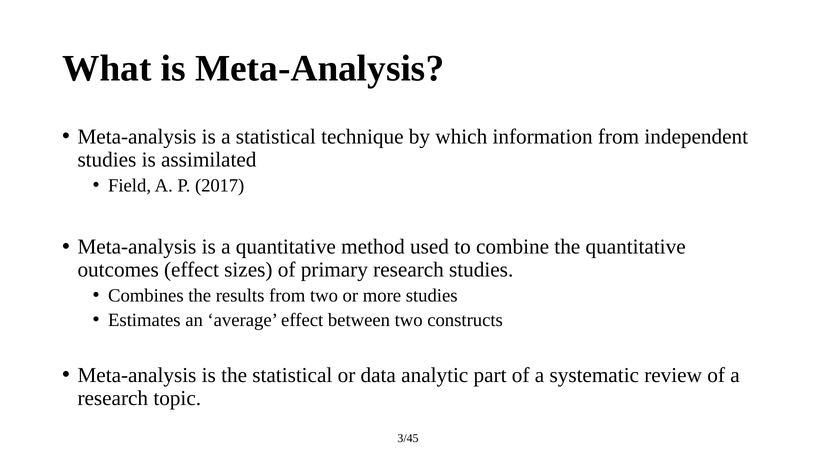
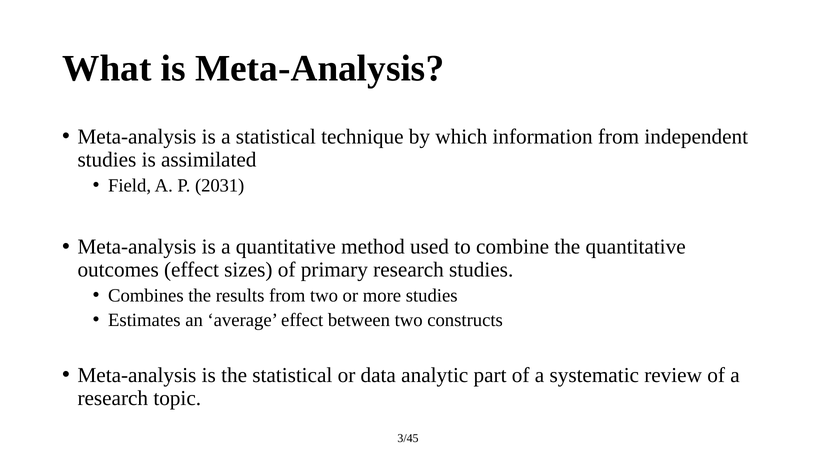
2017: 2017 -> 2031 (220, 185)
